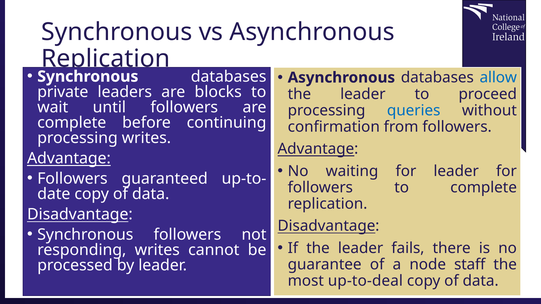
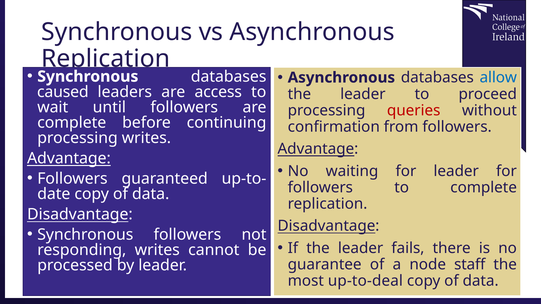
private: private -> caused (63, 92)
blocks: blocks -> access (218, 92)
queries colour: blue -> red (414, 111)
